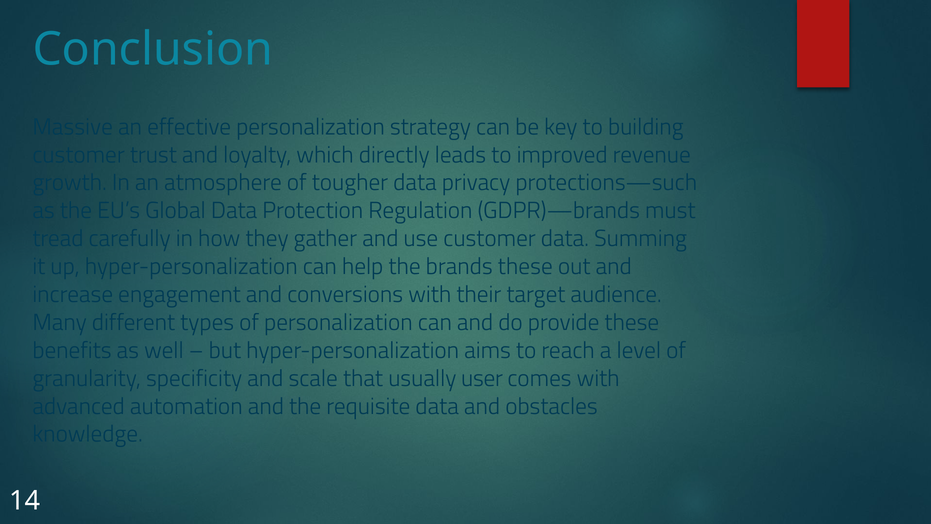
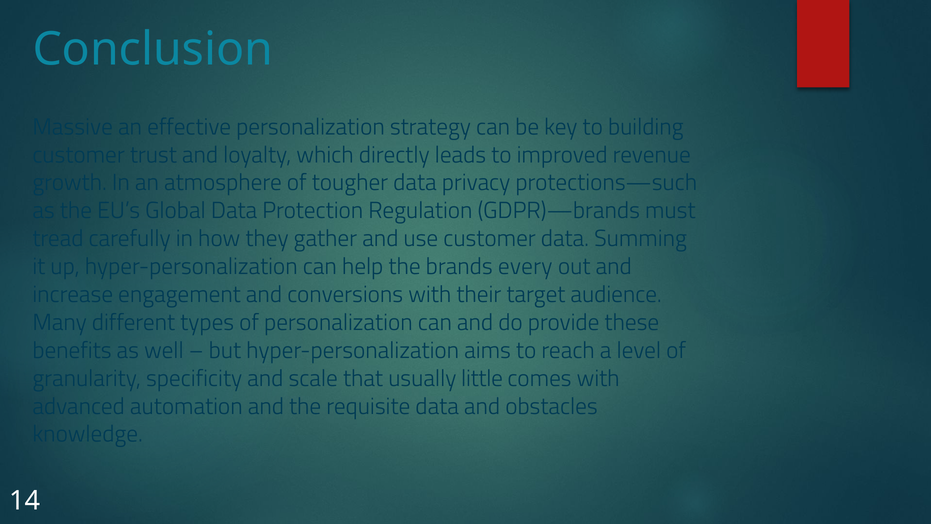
brands these: these -> every (525, 266)
user: user -> little (482, 378)
